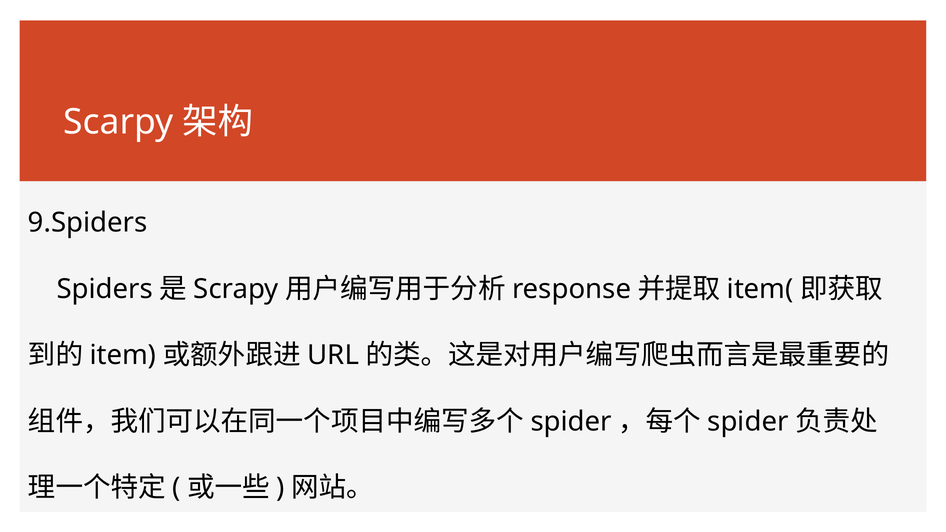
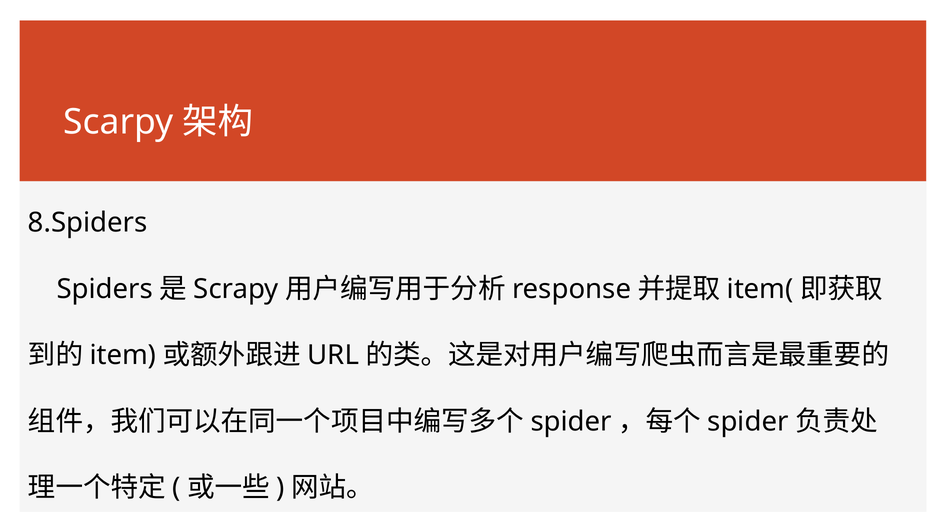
9.Spiders: 9.Spiders -> 8.Spiders (88, 223)
